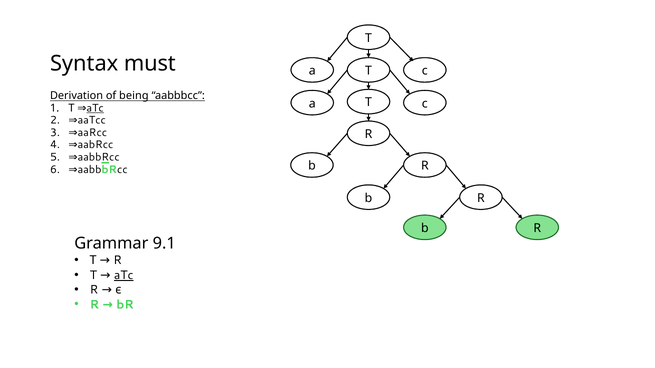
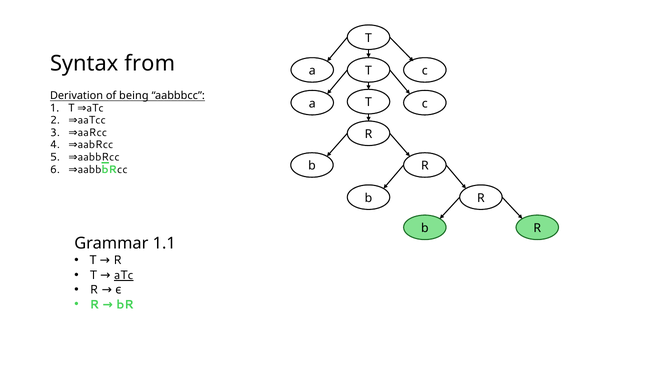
must: must -> from (150, 63)
aTc underline: present -> none (95, 108)
9.1: 9.1 -> 1.1 (164, 244)
